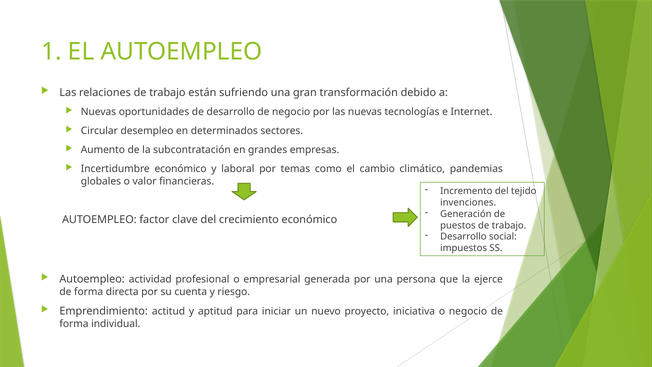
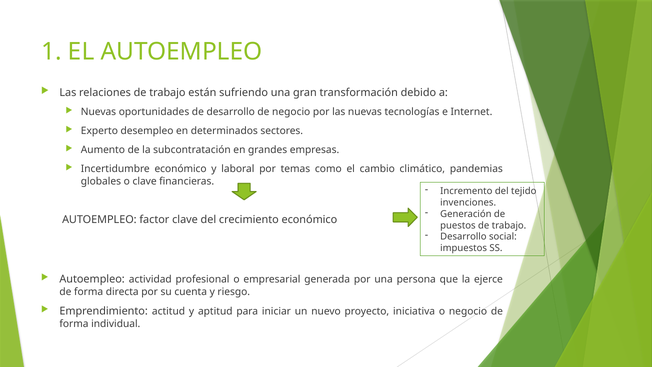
Circular: Circular -> Experto (99, 131)
o valor: valor -> clave (145, 181)
